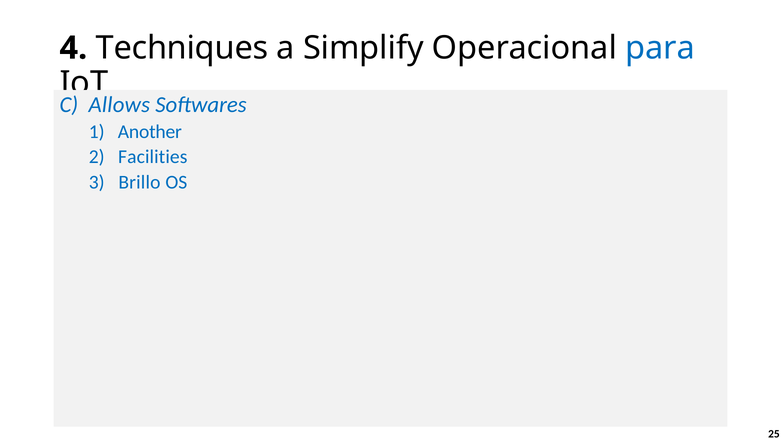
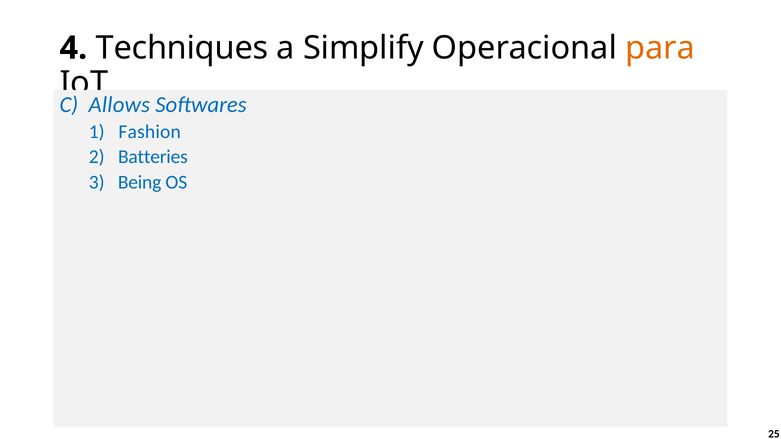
para colour: blue -> orange (660, 48)
Another: Another -> Fashion (150, 132)
Facilities: Facilities -> Batteries (153, 157)
Brillo: Brillo -> Being (140, 182)
